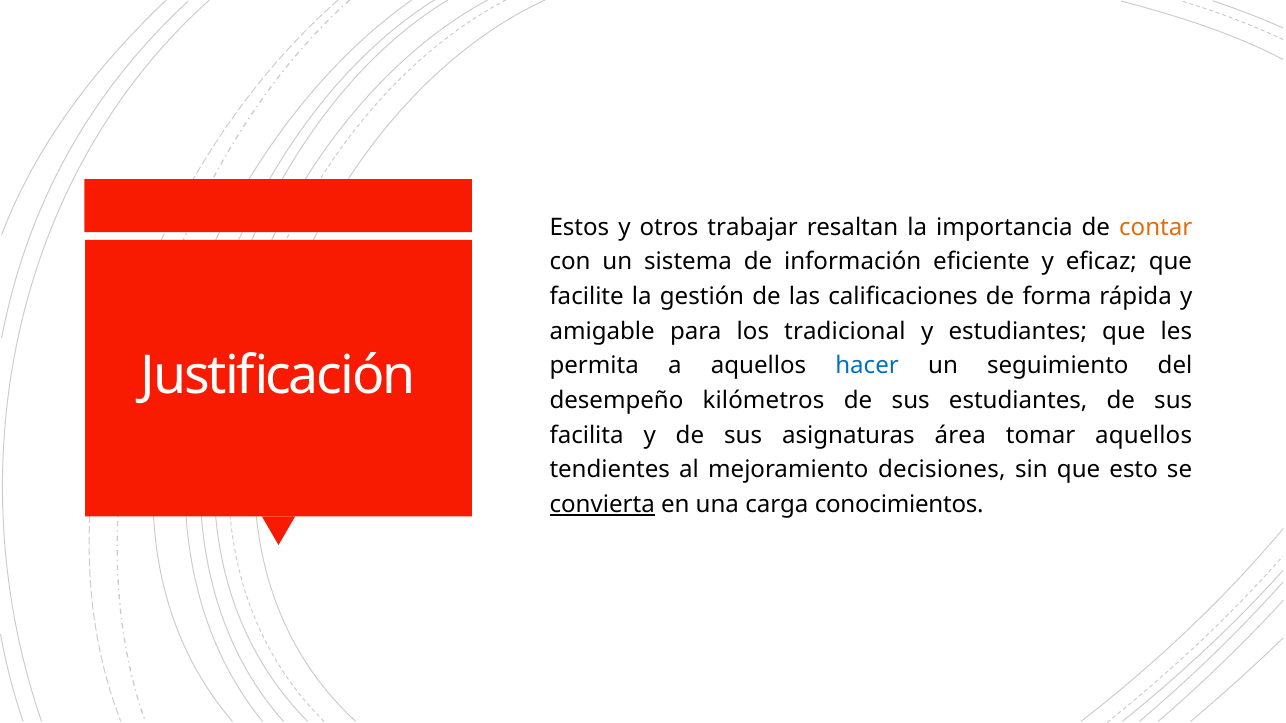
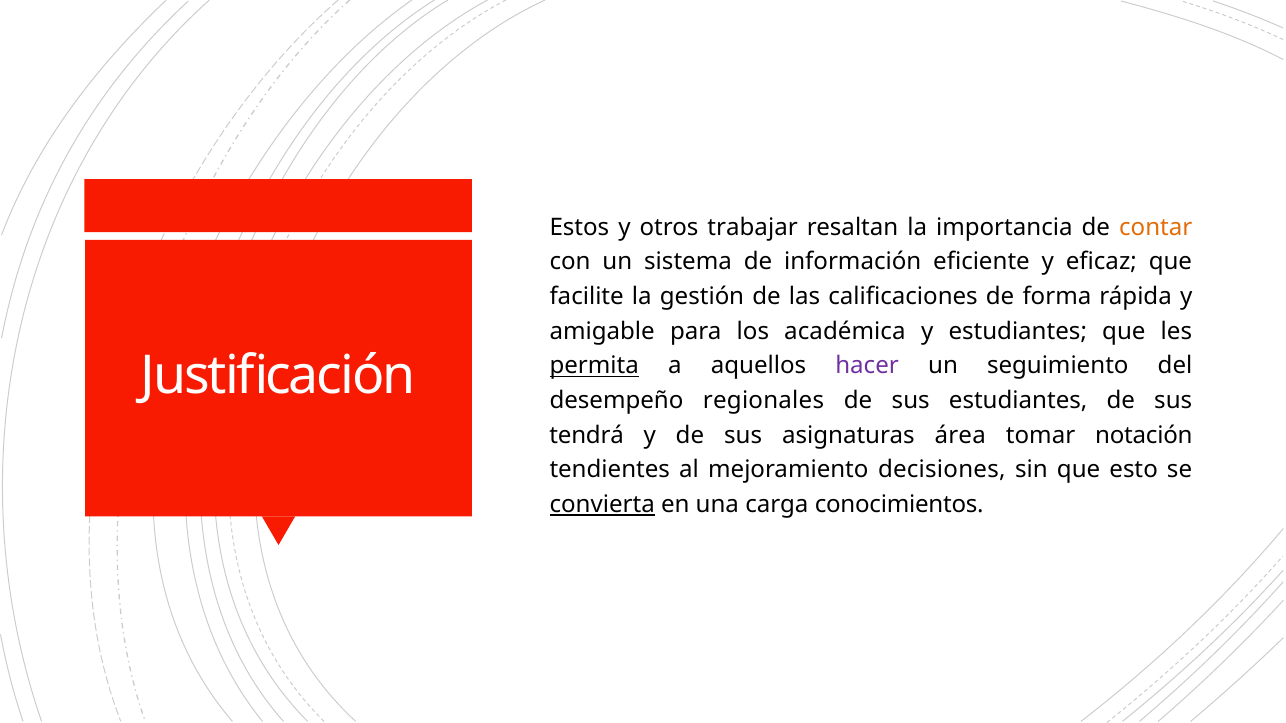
tradicional: tradicional -> académica (845, 331)
permita underline: none -> present (594, 366)
hacer colour: blue -> purple (867, 366)
kilómetros: kilómetros -> regionales (764, 401)
facilita: facilita -> tendrá (587, 435)
tomar aquellos: aquellos -> notación (1144, 435)
